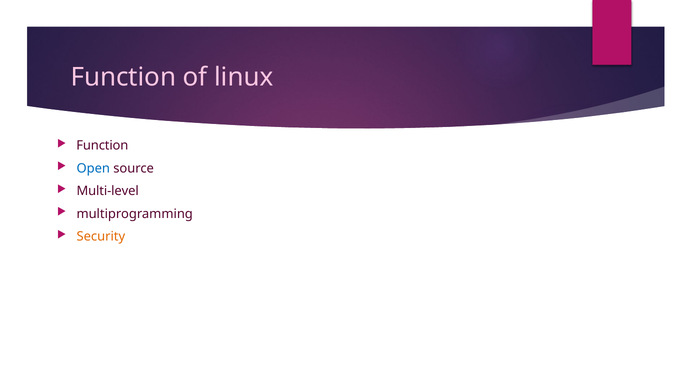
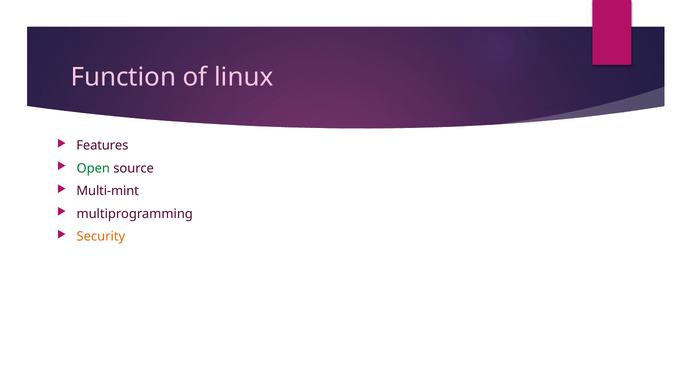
Function: Function -> Features (102, 146)
Open colour: blue -> green (93, 168)
Multi-level: Multi-level -> Multi-mint (108, 191)
